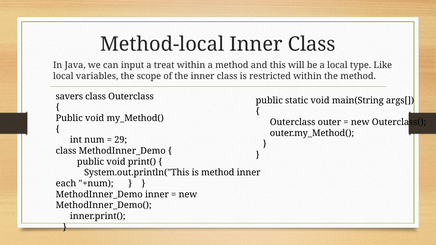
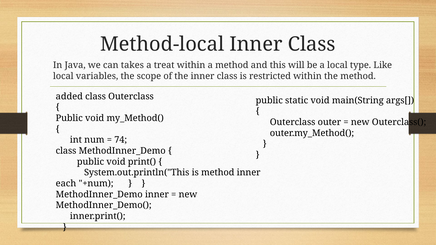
input: input -> takes (132, 65)
savers: savers -> added (69, 96)
29: 29 -> 74 (121, 140)
